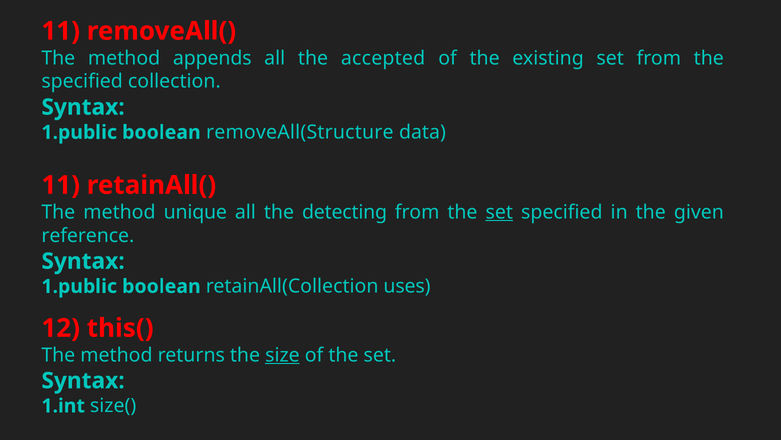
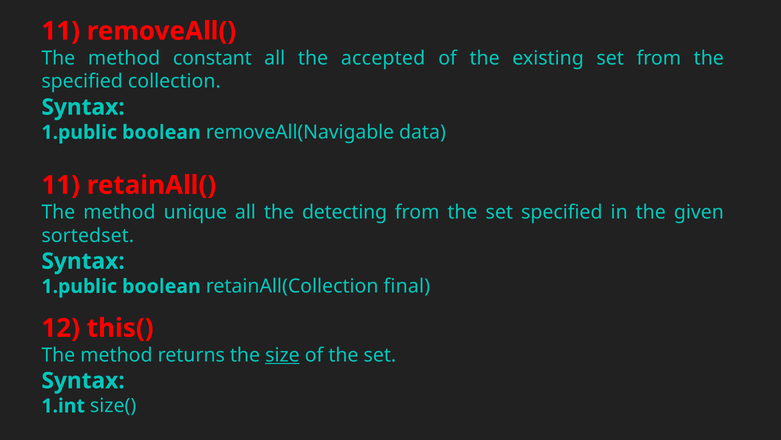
appends: appends -> constant (212, 58)
removeAll(Structure: removeAll(Structure -> removeAll(Navigable (300, 132)
set underline: present -> none (499, 212)
reference: reference -> sortedset (88, 235)
uses: uses -> final (407, 286)
